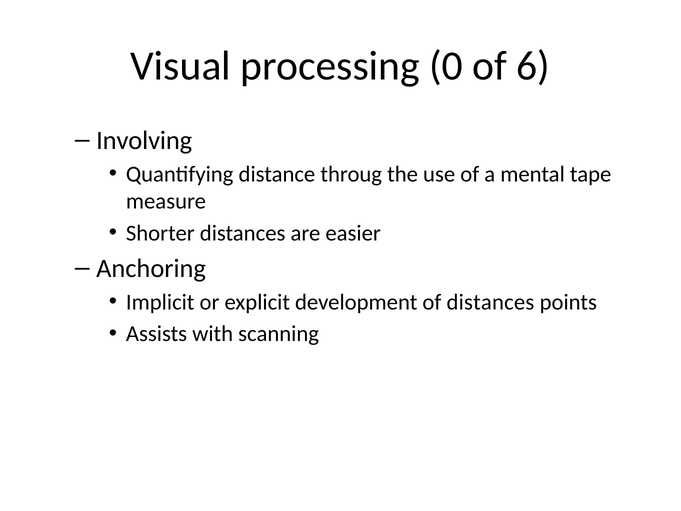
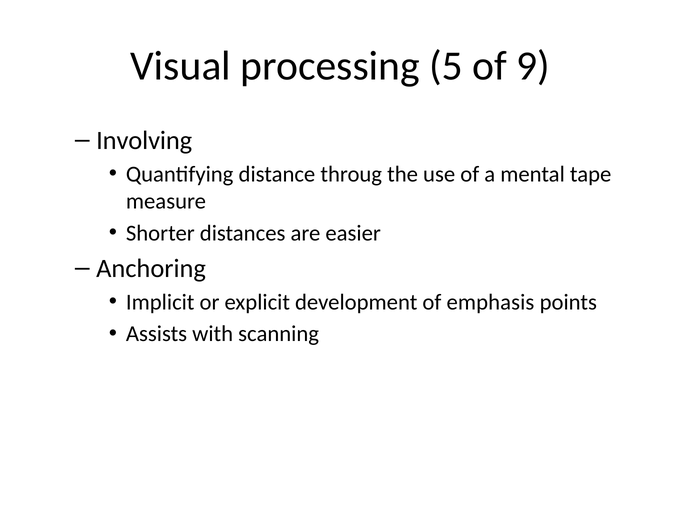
0: 0 -> 5 (446, 66)
6: 6 -> 9 (533, 66)
of distances: distances -> emphasis (490, 302)
